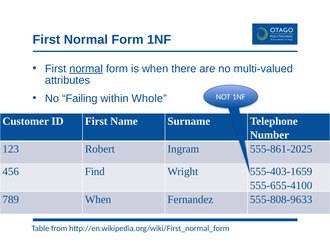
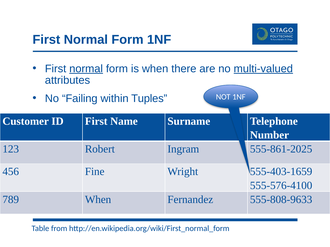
multi-valued underline: none -> present (263, 69)
Whole: Whole -> Tuples (149, 99)
Find: Find -> Fine (95, 172)
555-655-4100: 555-655-4100 -> 555-576-4100 (281, 186)
